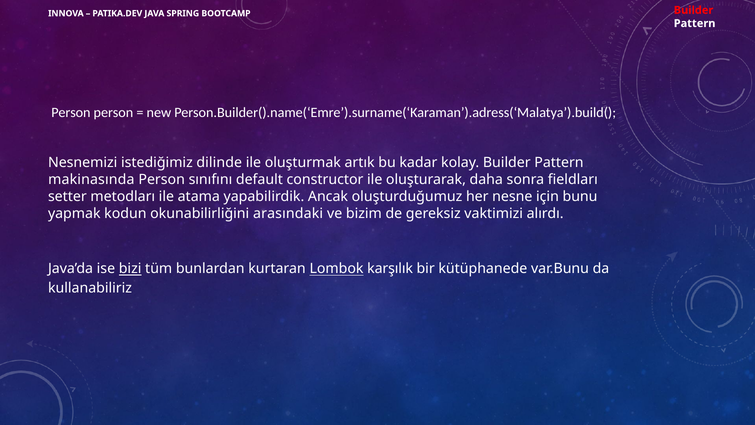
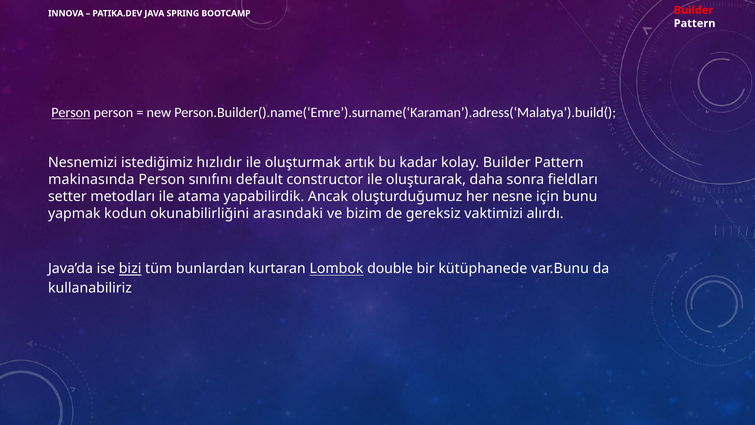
Person underline: none -> present (71, 113)
dilinde: dilinde -> hızlıdır (219, 163)
karşılık: karşılık -> double (390, 269)
